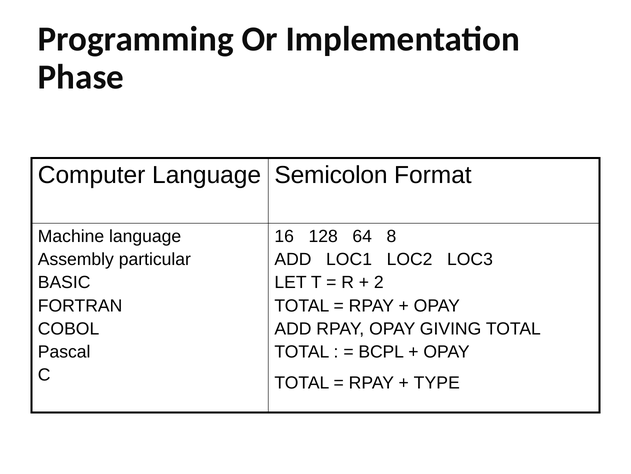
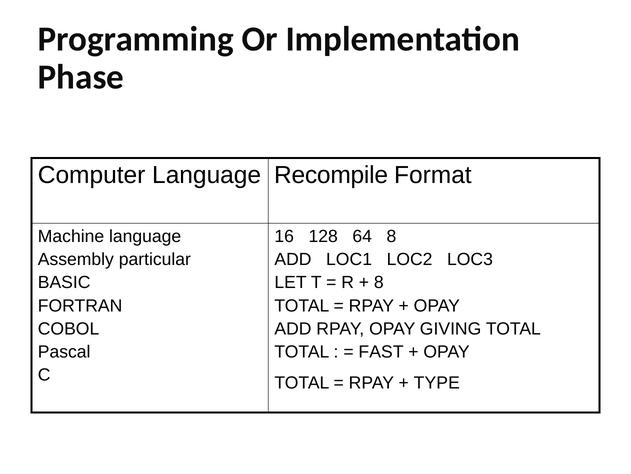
Semicolon: Semicolon -> Recompile (331, 175)
2: 2 -> 8 (379, 282)
BCPL: BCPL -> FAST (381, 351)
